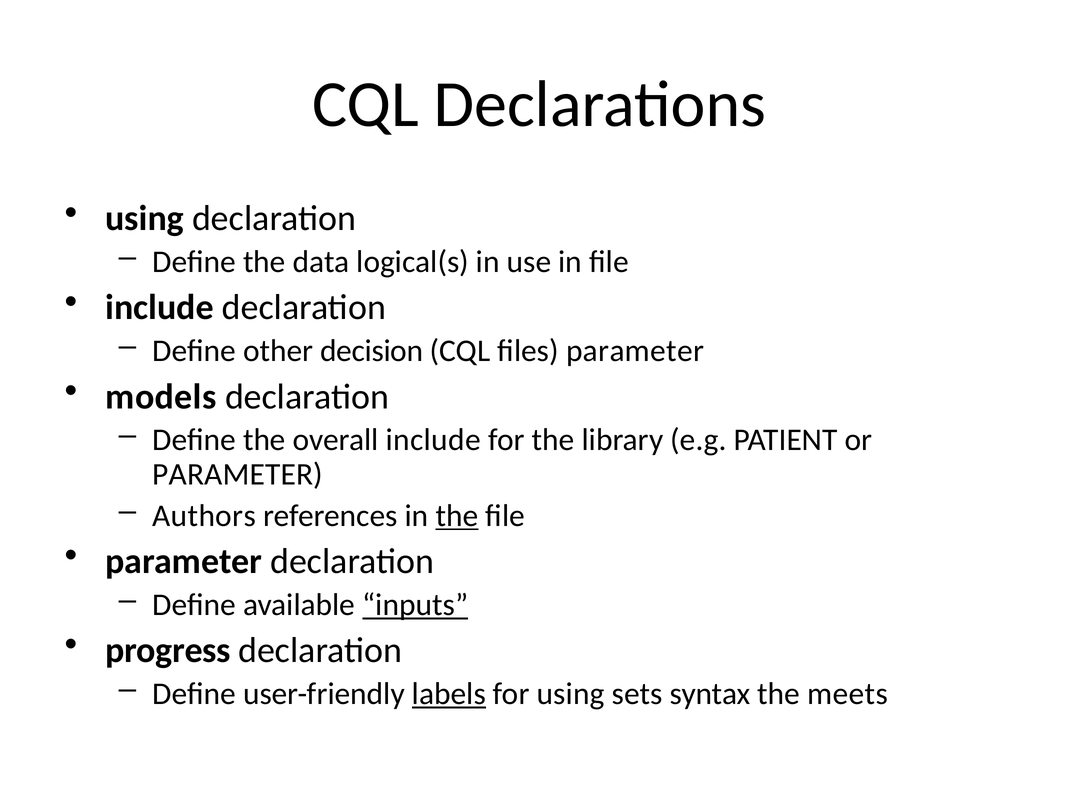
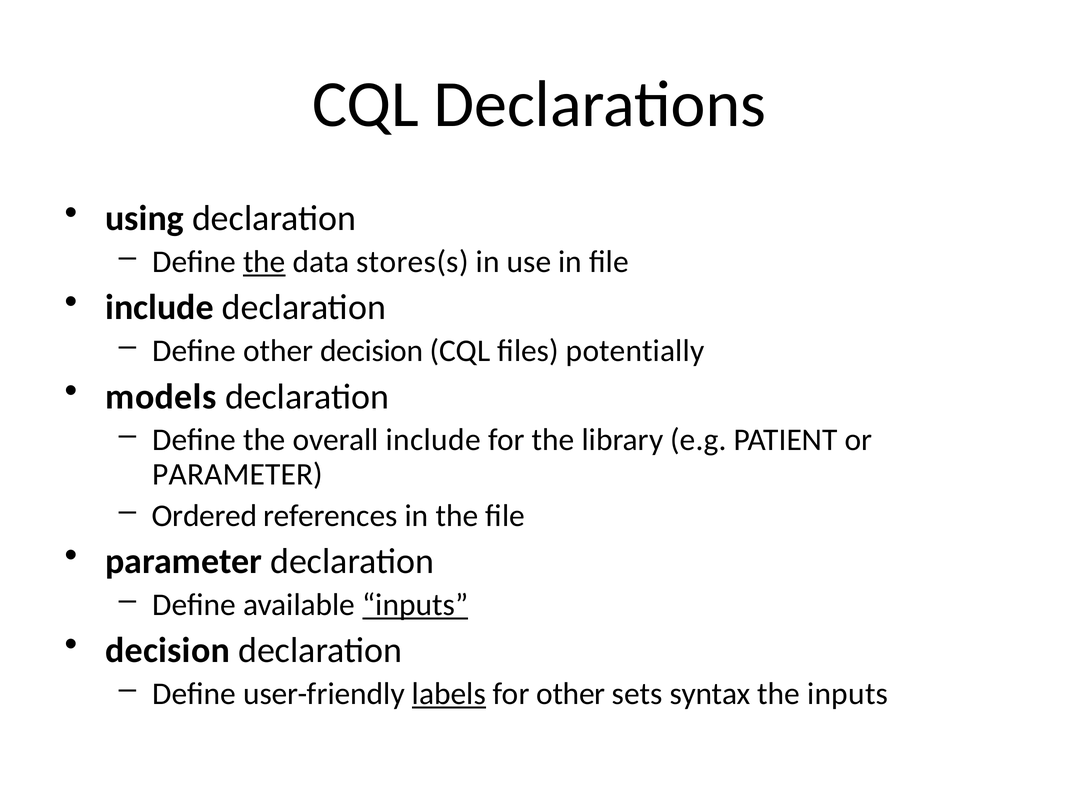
the underline: none -> present (264, 262)
logical(s: logical(s -> stores(s (412, 262)
files parameter: parameter -> potentially (635, 351)
Authors: Authors -> Ordered (204, 515)
the underline: present -> none (457, 515)
progress: progress -> decision (168, 650)
for using: using -> other (571, 693)
the meets: meets -> inputs (848, 693)
